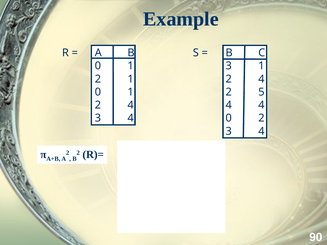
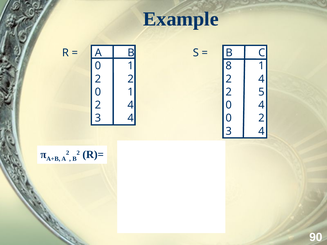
1 3: 3 -> 8 (229, 66)
1: 1 -> 2 (131, 79)
4: 4 -> 0 (229, 105)
